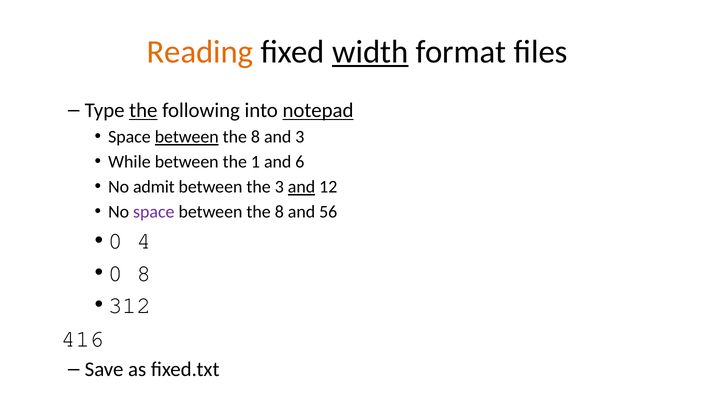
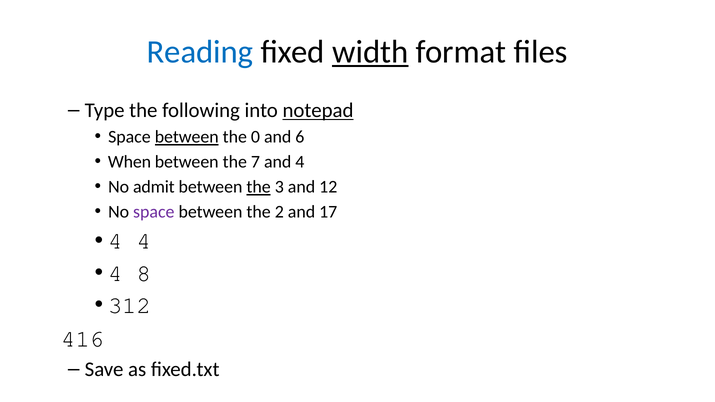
Reading colour: orange -> blue (200, 52)
the underline: present -> none (143, 110)
8: 8 -> 0 (255, 137)
and 3: 3 -> 6 (300, 137)
While: While -> When (130, 162)
1: 1 -> 7 (255, 162)
and 6: 6 -> 4 (300, 162)
the underline: none -> present (259, 187)
and underline: present -> none (301, 187)
8: 8 -> 2 (279, 212)
56: 56 -> 17 (328, 212)
0: 0 -> 4 (115, 241)
0: 0 -> 4 (115, 273)
